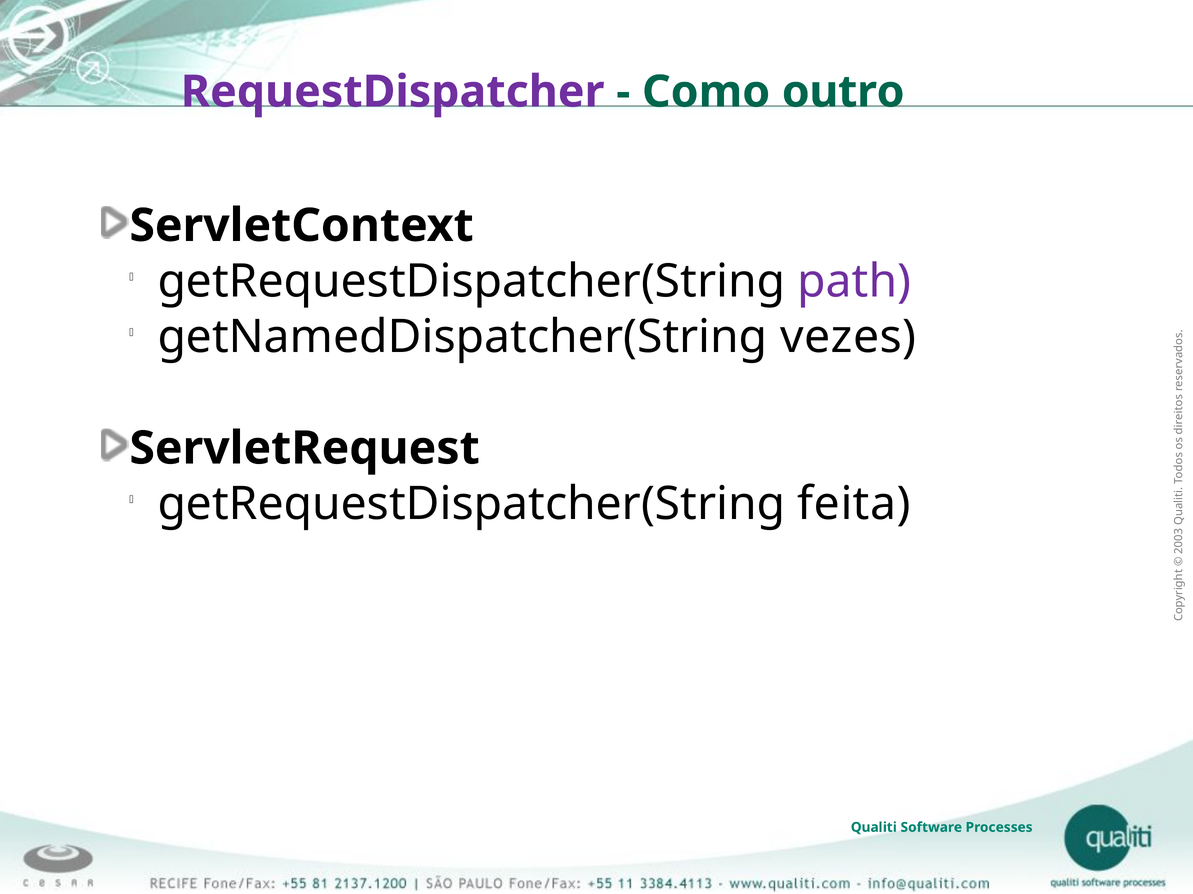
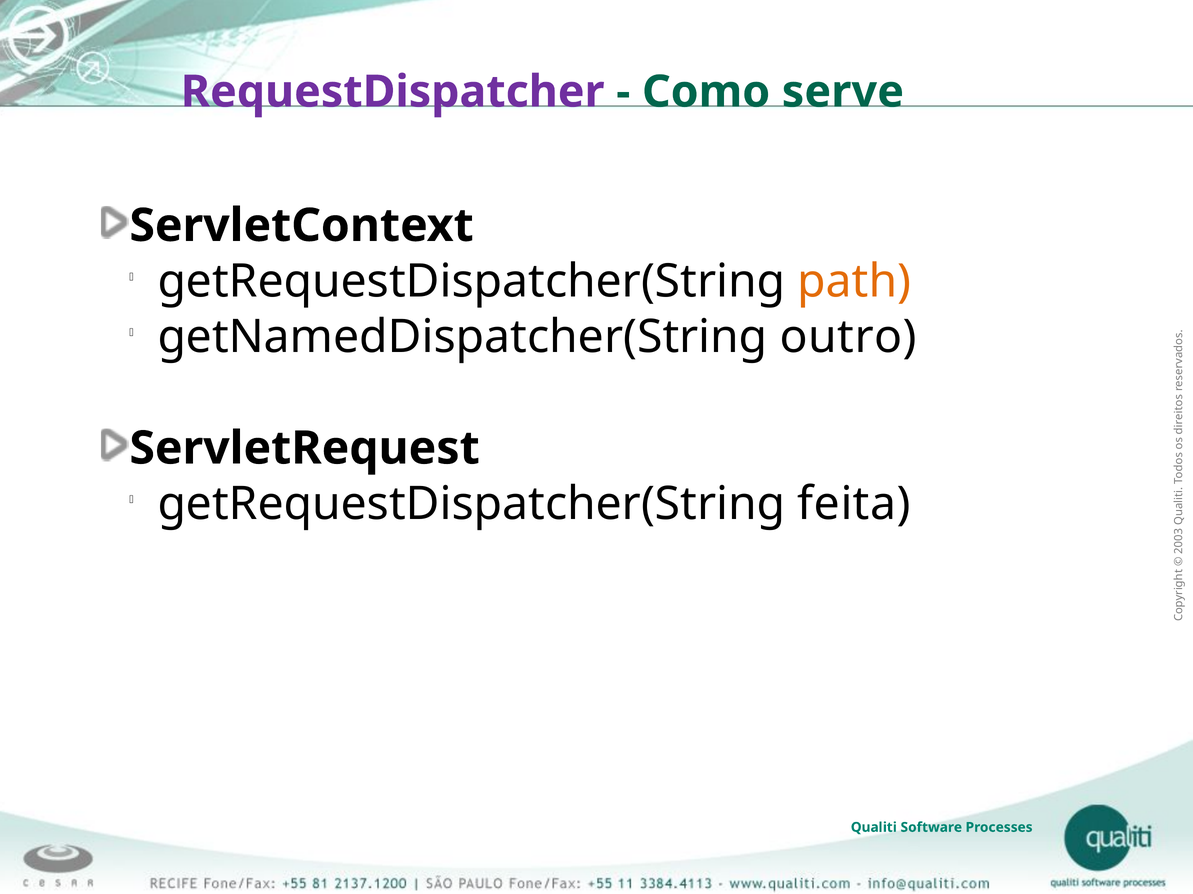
outro: outro -> serve (843, 92)
path colour: purple -> orange (854, 282)
vezes: vezes -> outro (848, 337)
